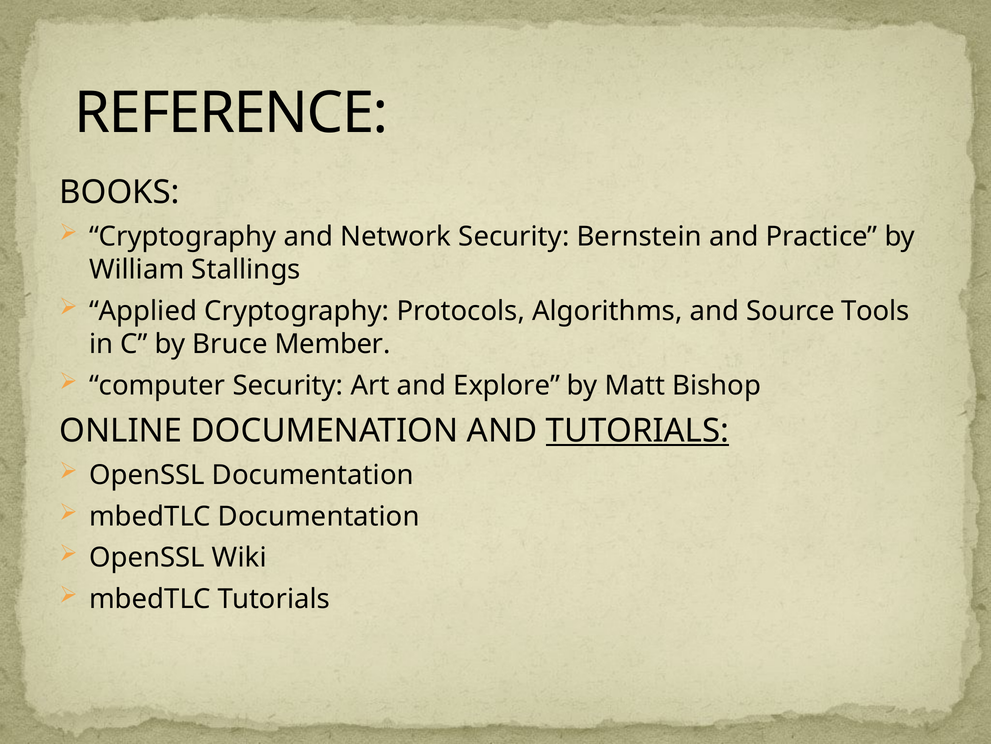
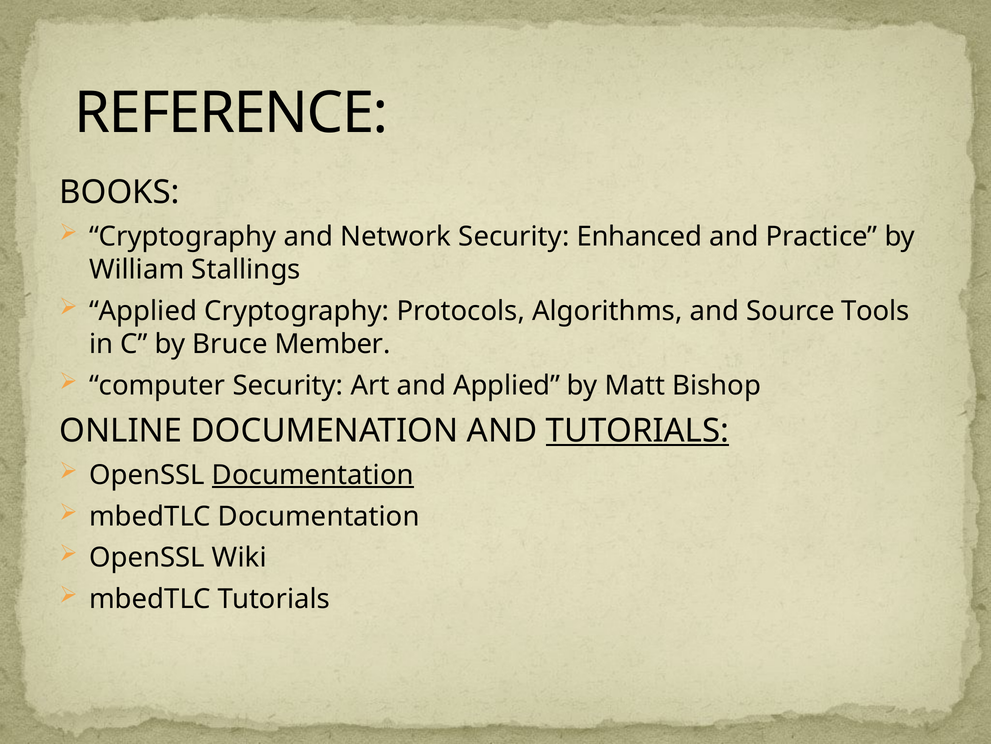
Bernstein: Bernstein -> Enhanced (639, 236)
and Explore: Explore -> Applied (507, 385)
Documentation underline: none -> present (313, 475)
